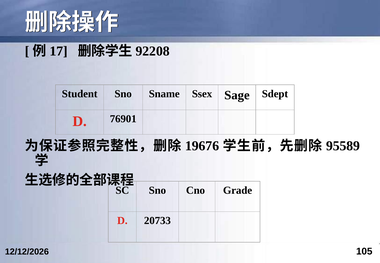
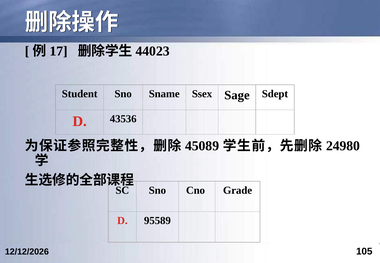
92208: 92208 -> 44023 (153, 51)
76901: 76901 -> 43536 (123, 119)
19676: 19676 -> 45089 (202, 146)
95589: 95589 -> 24980 (343, 146)
20733: 20733 -> 95589 (157, 221)
